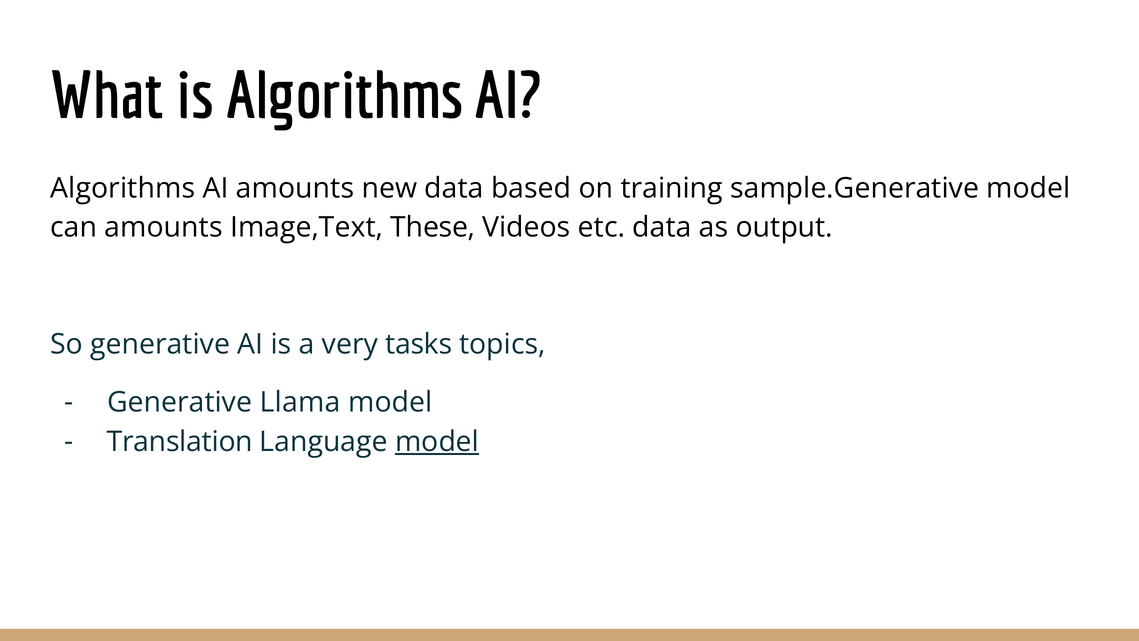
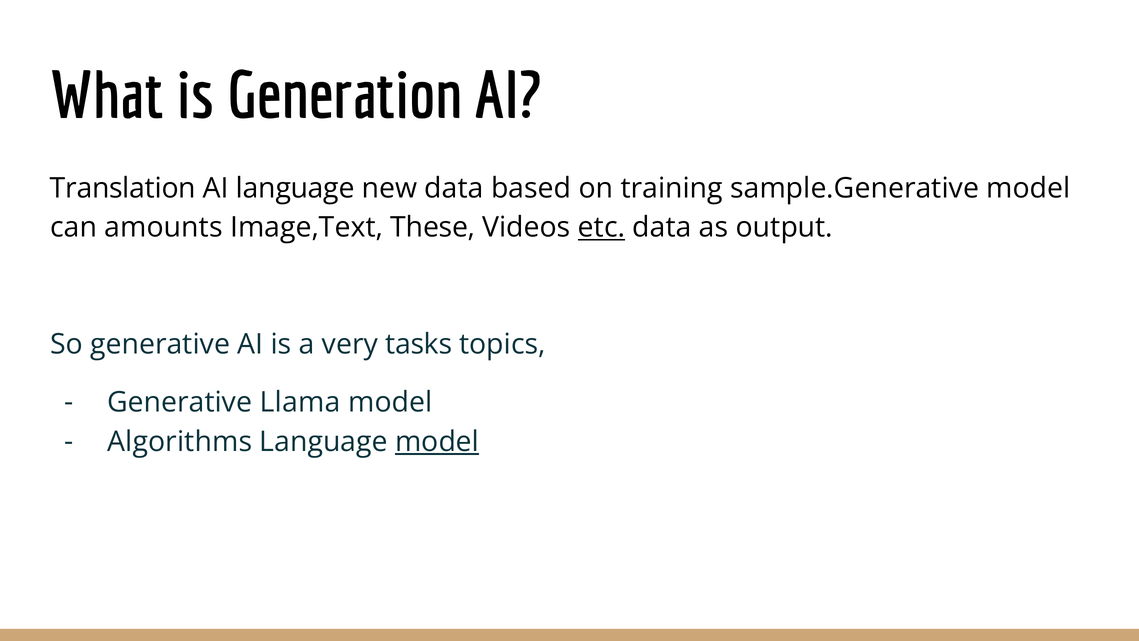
is Algorithms: Algorithms -> Generation (345, 96)
Algorithms: Algorithms -> Translation (123, 188)
AI amounts: amounts -> language (295, 188)
etc underline: none -> present (602, 227)
Translation: Translation -> Algorithms (180, 441)
